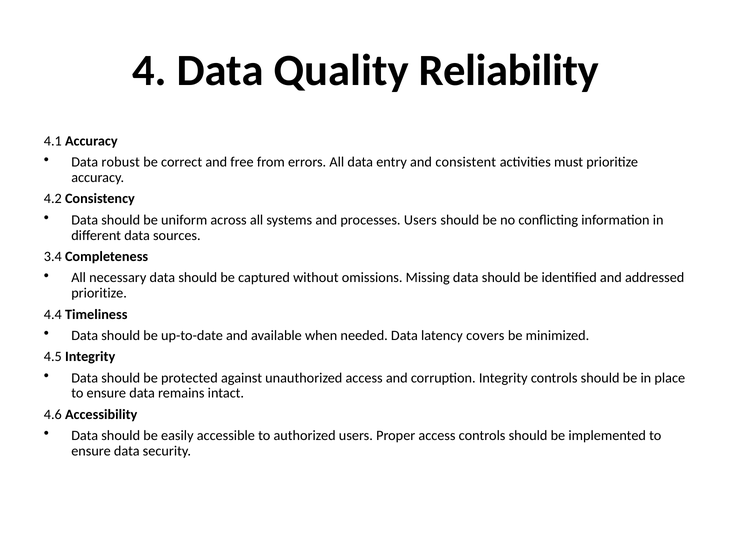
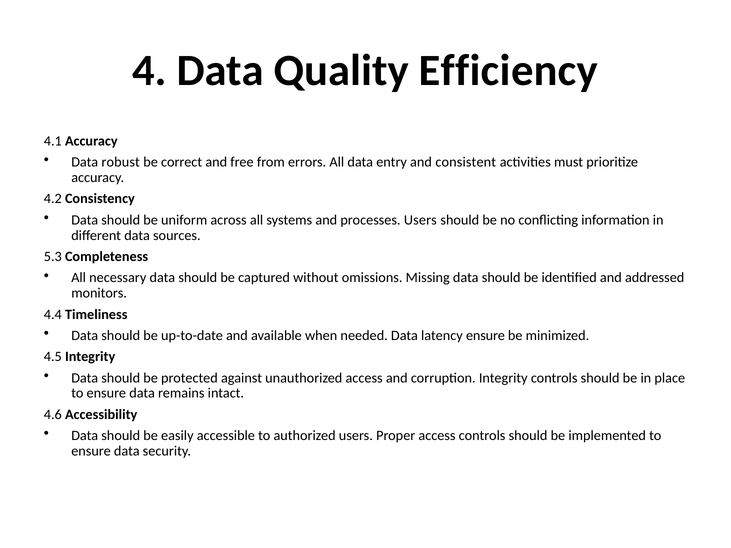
Reliability: Reliability -> Efficiency (508, 71)
3.4: 3.4 -> 5.3 (53, 257)
prioritize: prioritize -> monitors (99, 293)
latency covers: covers -> ensure (485, 336)
